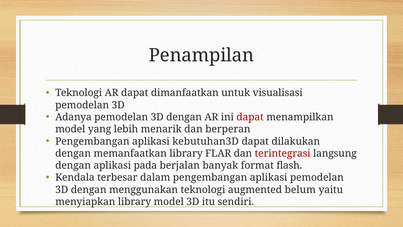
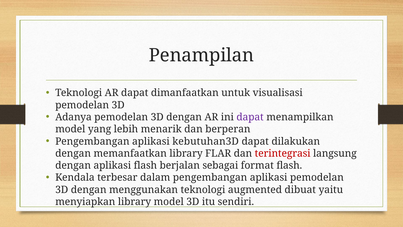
dapat colour: red -> purple (250, 117)
aplikasi pada: pada -> flash (145, 165)
banyak: banyak -> sebagai (220, 165)
belum: belum -> dibuat (300, 190)
